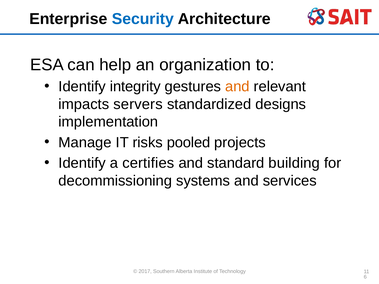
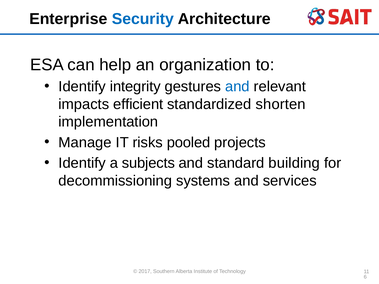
and colour: orange -> blue (237, 87)
servers: servers -> efficient (138, 104)
designs: designs -> shorten (281, 104)
certifies: certifies -> subjects (148, 163)
